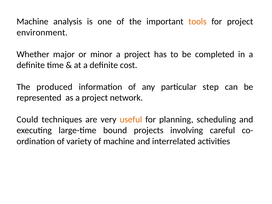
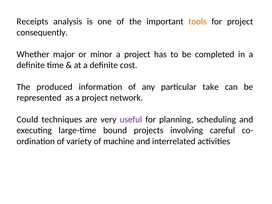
Machine: Machine -> Receipts (32, 22)
environment: environment -> consequently (42, 32)
step: step -> take (211, 87)
useful colour: orange -> purple (131, 120)
